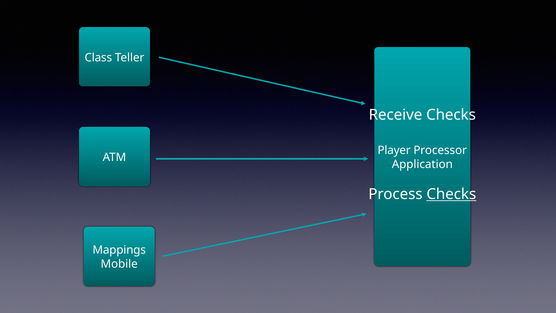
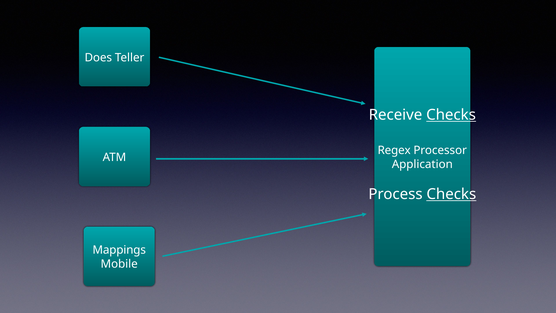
Class: Class -> Does (98, 57)
Checks underline: none -> present (451, 115)
Player: Player -> Regex (394, 150)
